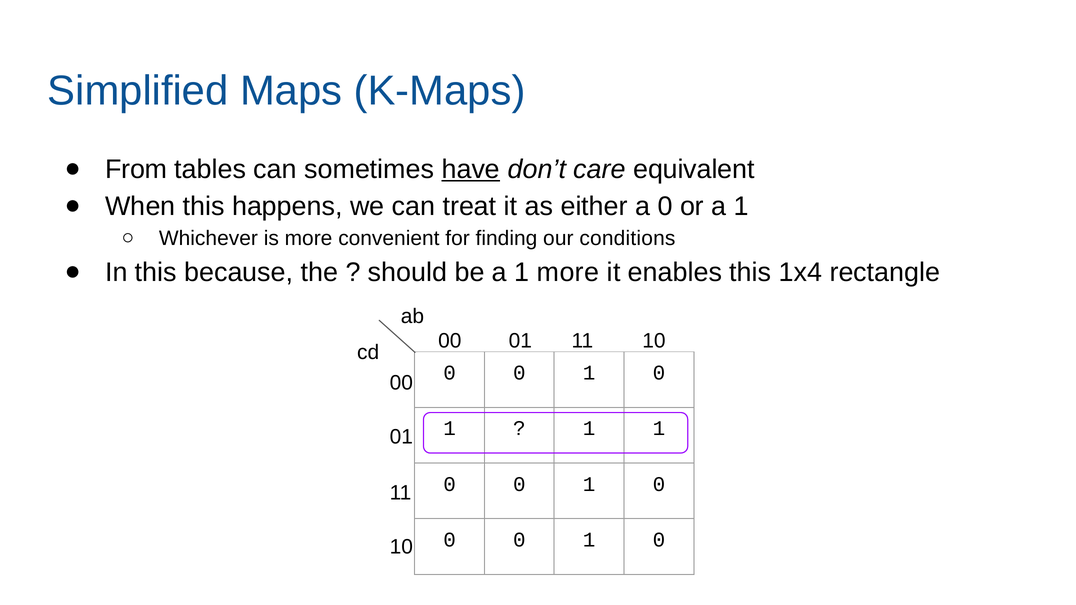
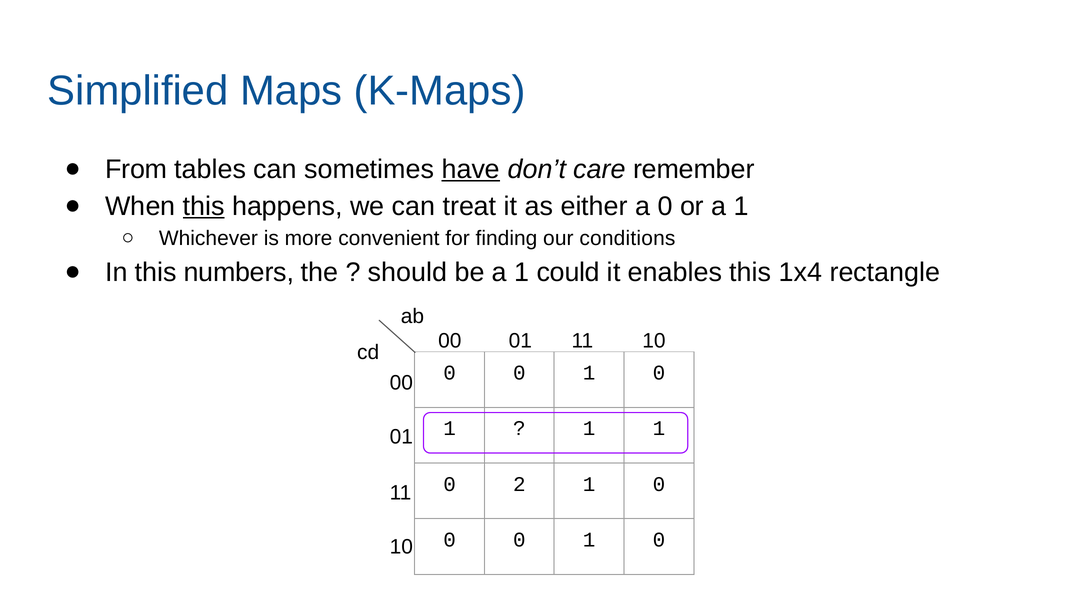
equivalent: equivalent -> remember (694, 169)
this underline: none -> present (204, 206)
because: because -> numbers (239, 272)
1 more: more -> could (568, 272)
0: 0 -> 2 (519, 484)
